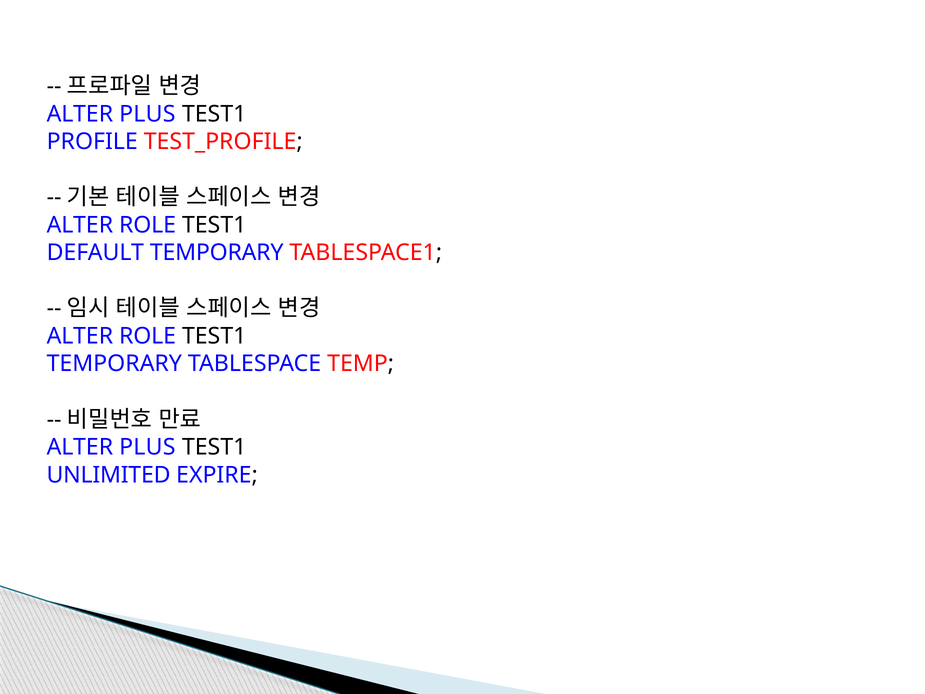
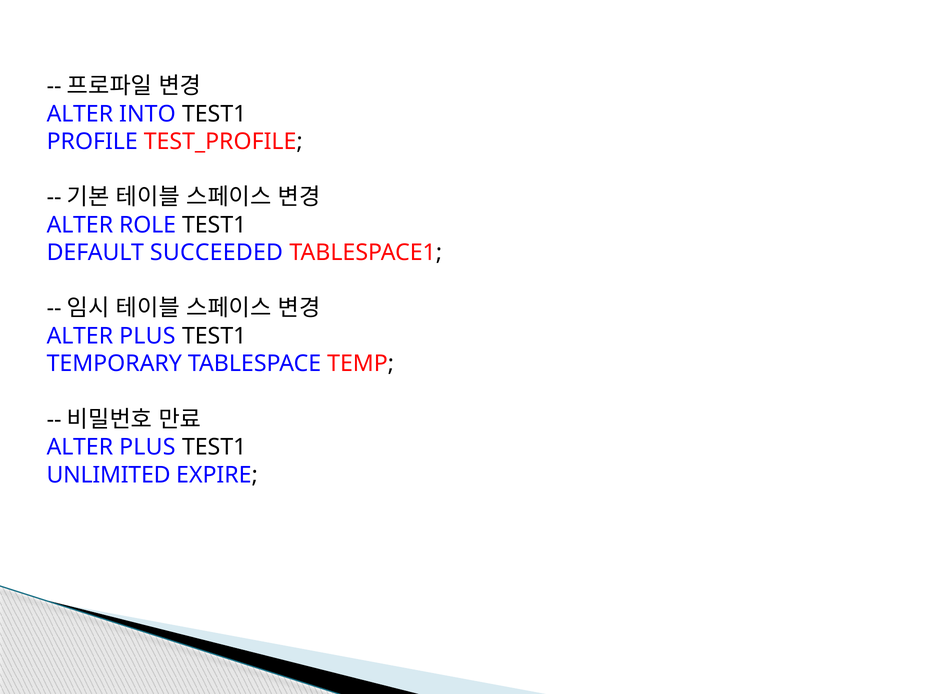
PLUS: PLUS -> INTO (147, 114)
DEFAULT TEMPORARY: TEMPORARY -> SUCCEEDED (216, 253)
ROLE: ROLE -> PLUS (147, 336)
